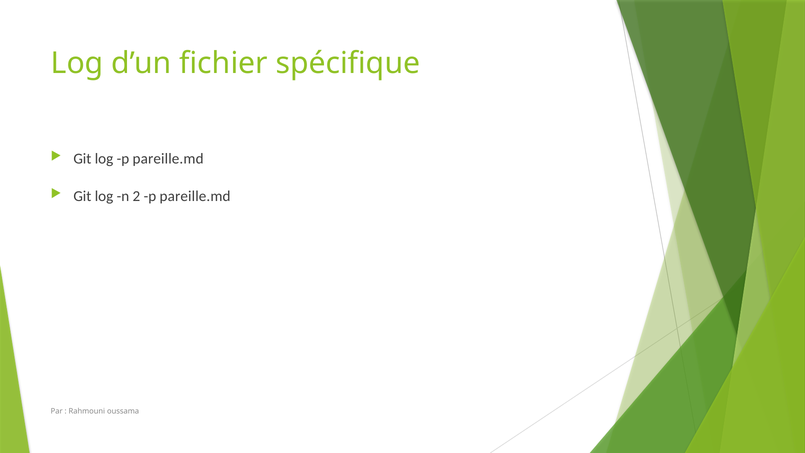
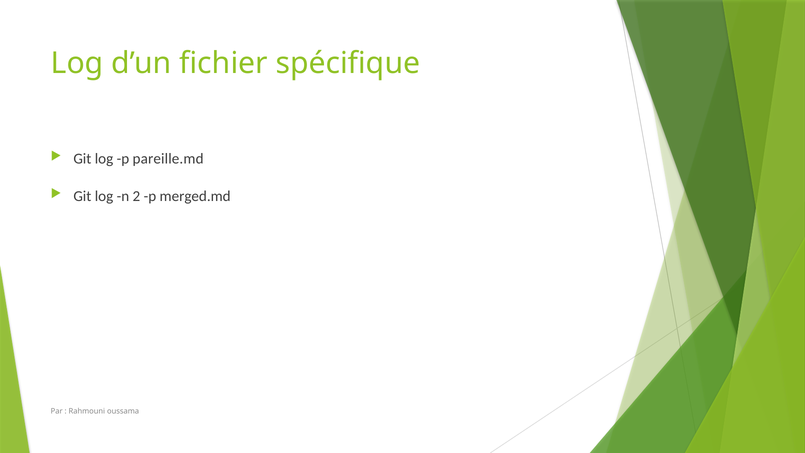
2 p pareille.md: pareille.md -> merged.md (195, 196)
